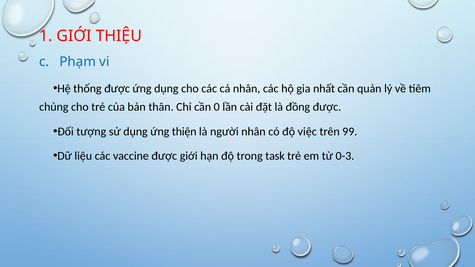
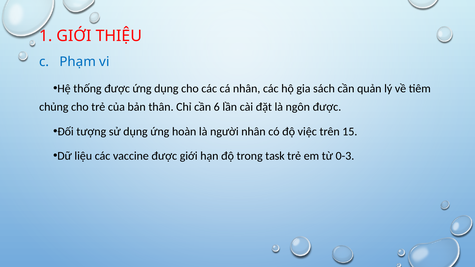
nhất: nhất -> sách (324, 89)
0: 0 -> 6 (217, 107)
đồng: đồng -> ngôn (298, 107)
thiện: thiện -> hoàn (184, 132)
99: 99 -> 15 (350, 132)
